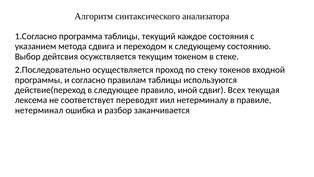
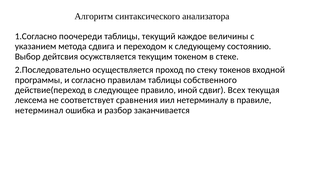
программа: программа -> поочереди (81, 36)
состояния: состояния -> величины (229, 36)
используются: используются -> собственного (210, 80)
переводят: переводят -> сравнения (137, 100)
